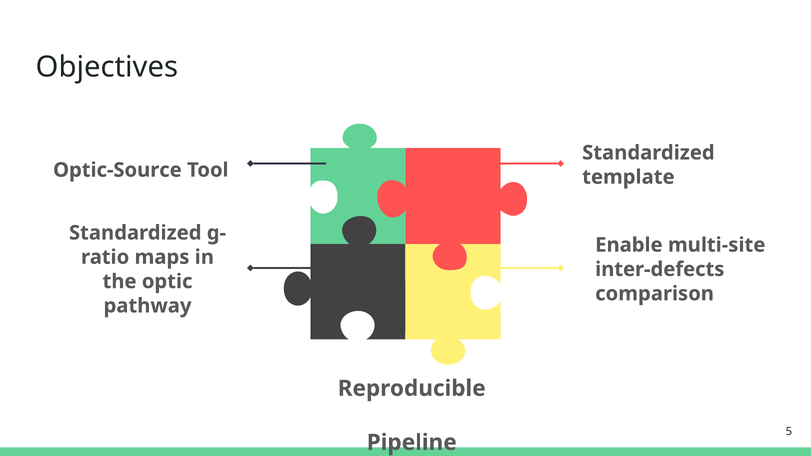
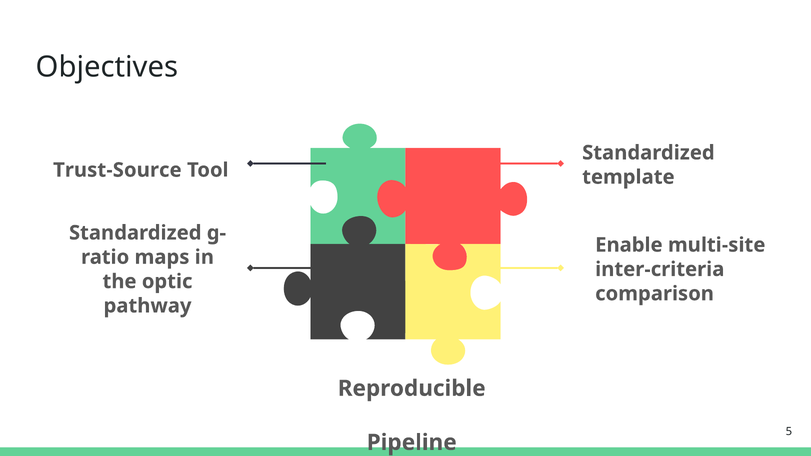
Optic-Source: Optic-Source -> Trust-Source (117, 170)
inter-defects: inter-defects -> inter-criteria (660, 269)
